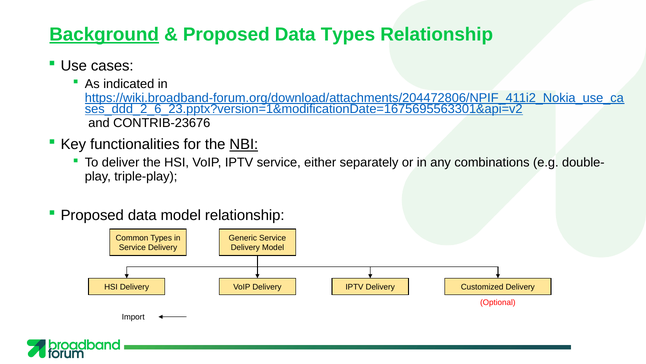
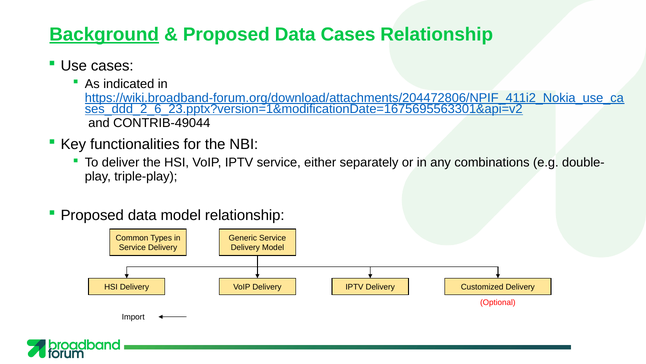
Data Types: Types -> Cases (348, 35)
CONTRIB-23676: CONTRIB-23676 -> CONTRIB-49044 (162, 123)
NBI underline: present -> none (244, 144)
